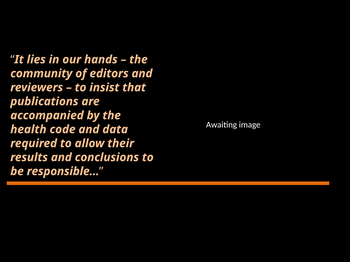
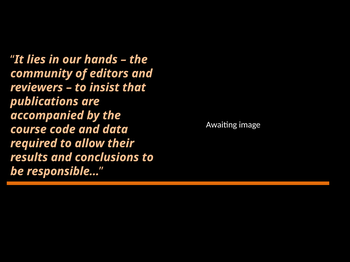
health: health -> course (28, 130)
